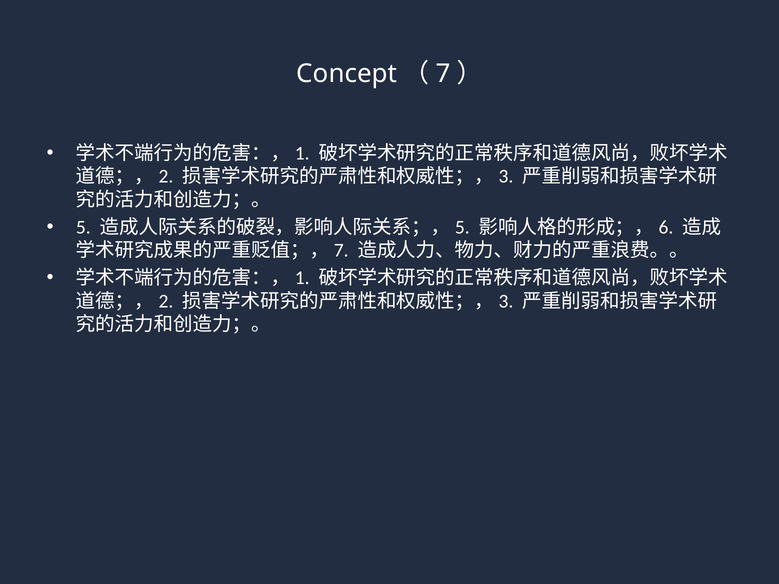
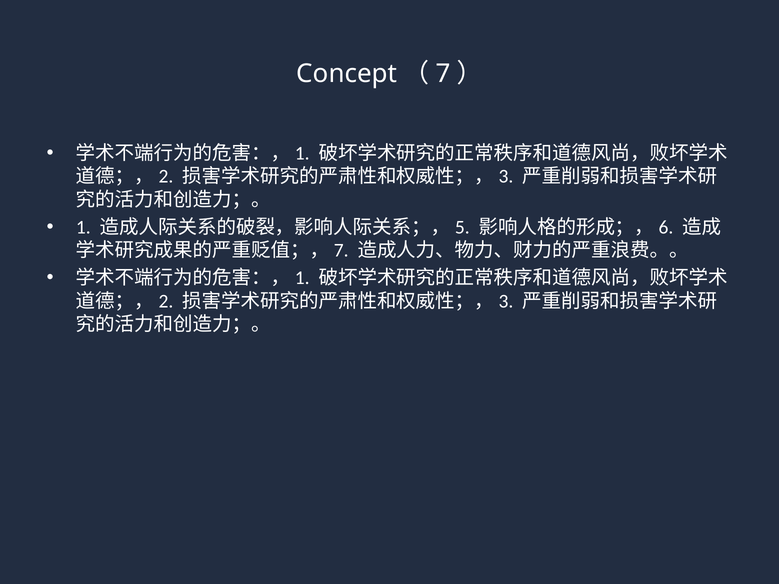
5: 5 -> 1 (83, 227)
